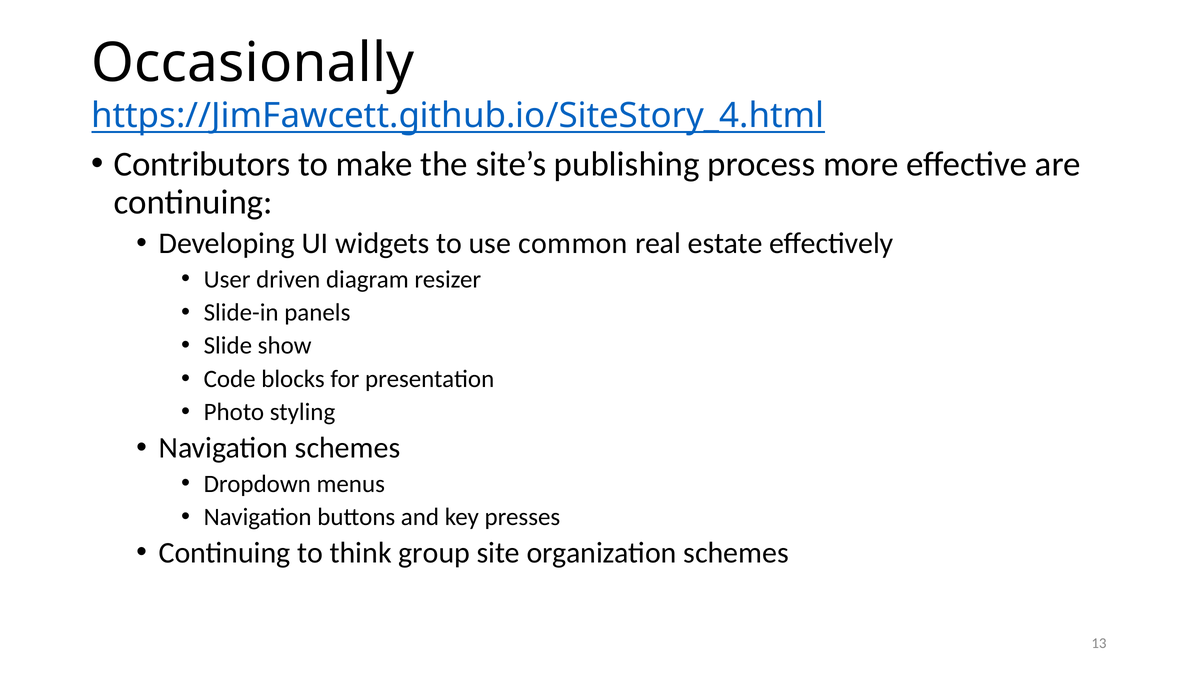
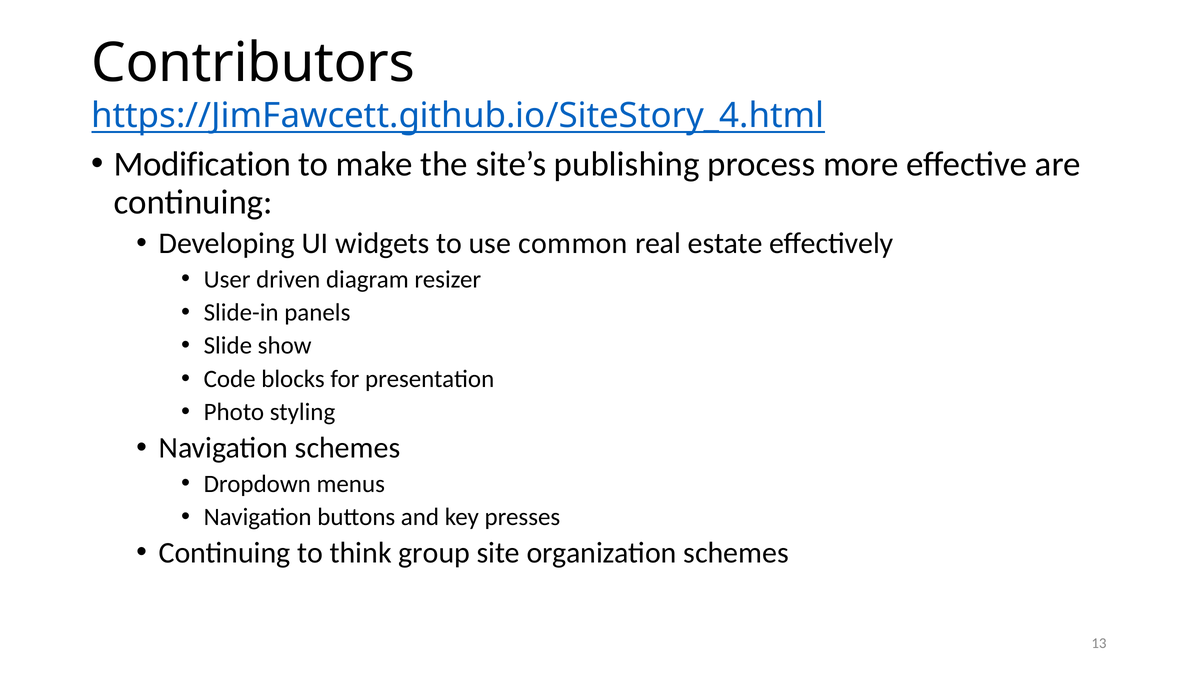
Occasionally: Occasionally -> Contributors (253, 63)
Contributors: Contributors -> Modification (202, 164)
